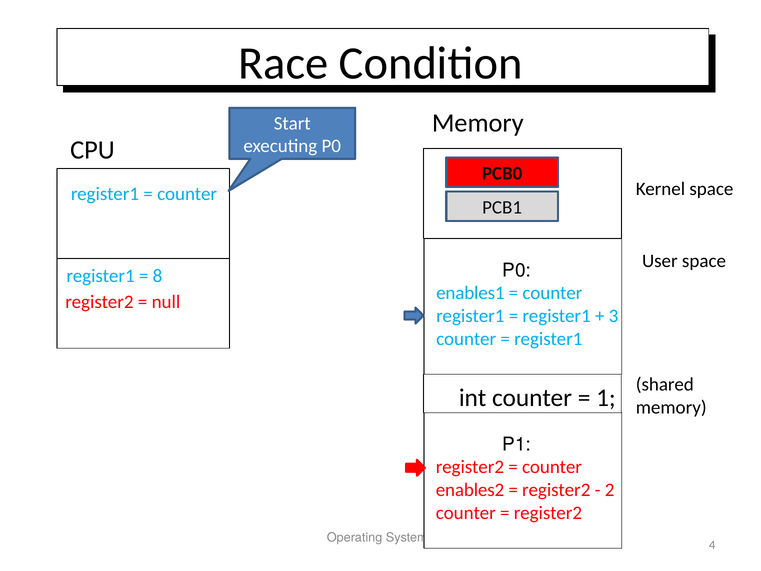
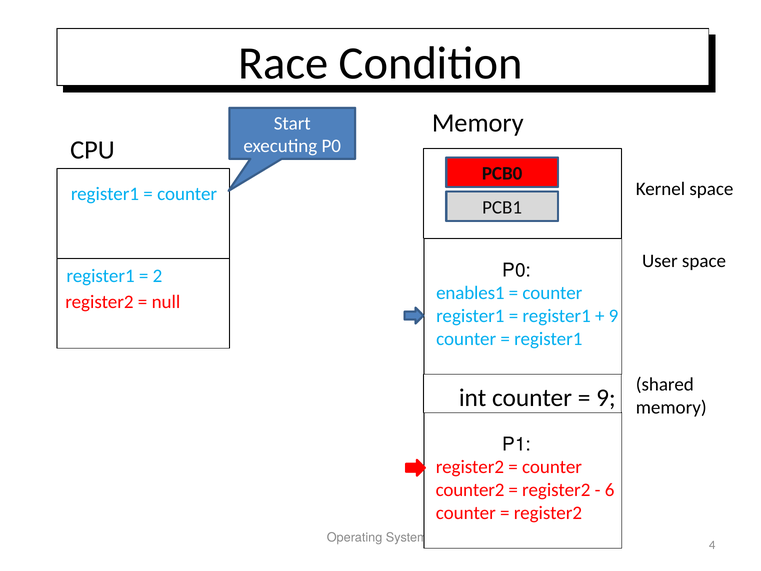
8: 8 -> 2 (158, 276)
3: 3 -> 9 (614, 316)
1: 1 -> 9 (606, 398)
enables2: enables2 -> counter2 (470, 490)
2: 2 -> 6 (610, 490)
